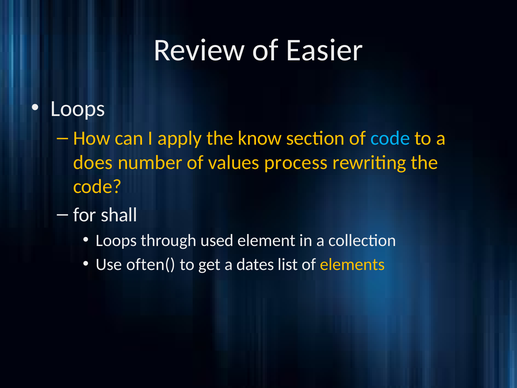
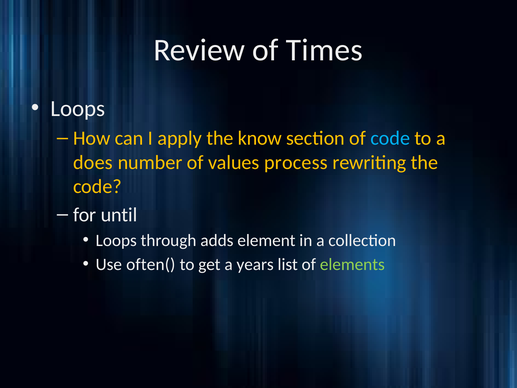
Easier: Easier -> Times (324, 50)
shall: shall -> until (119, 215)
used: used -> adds (217, 240)
dates: dates -> years (255, 264)
elements colour: yellow -> light green (352, 264)
